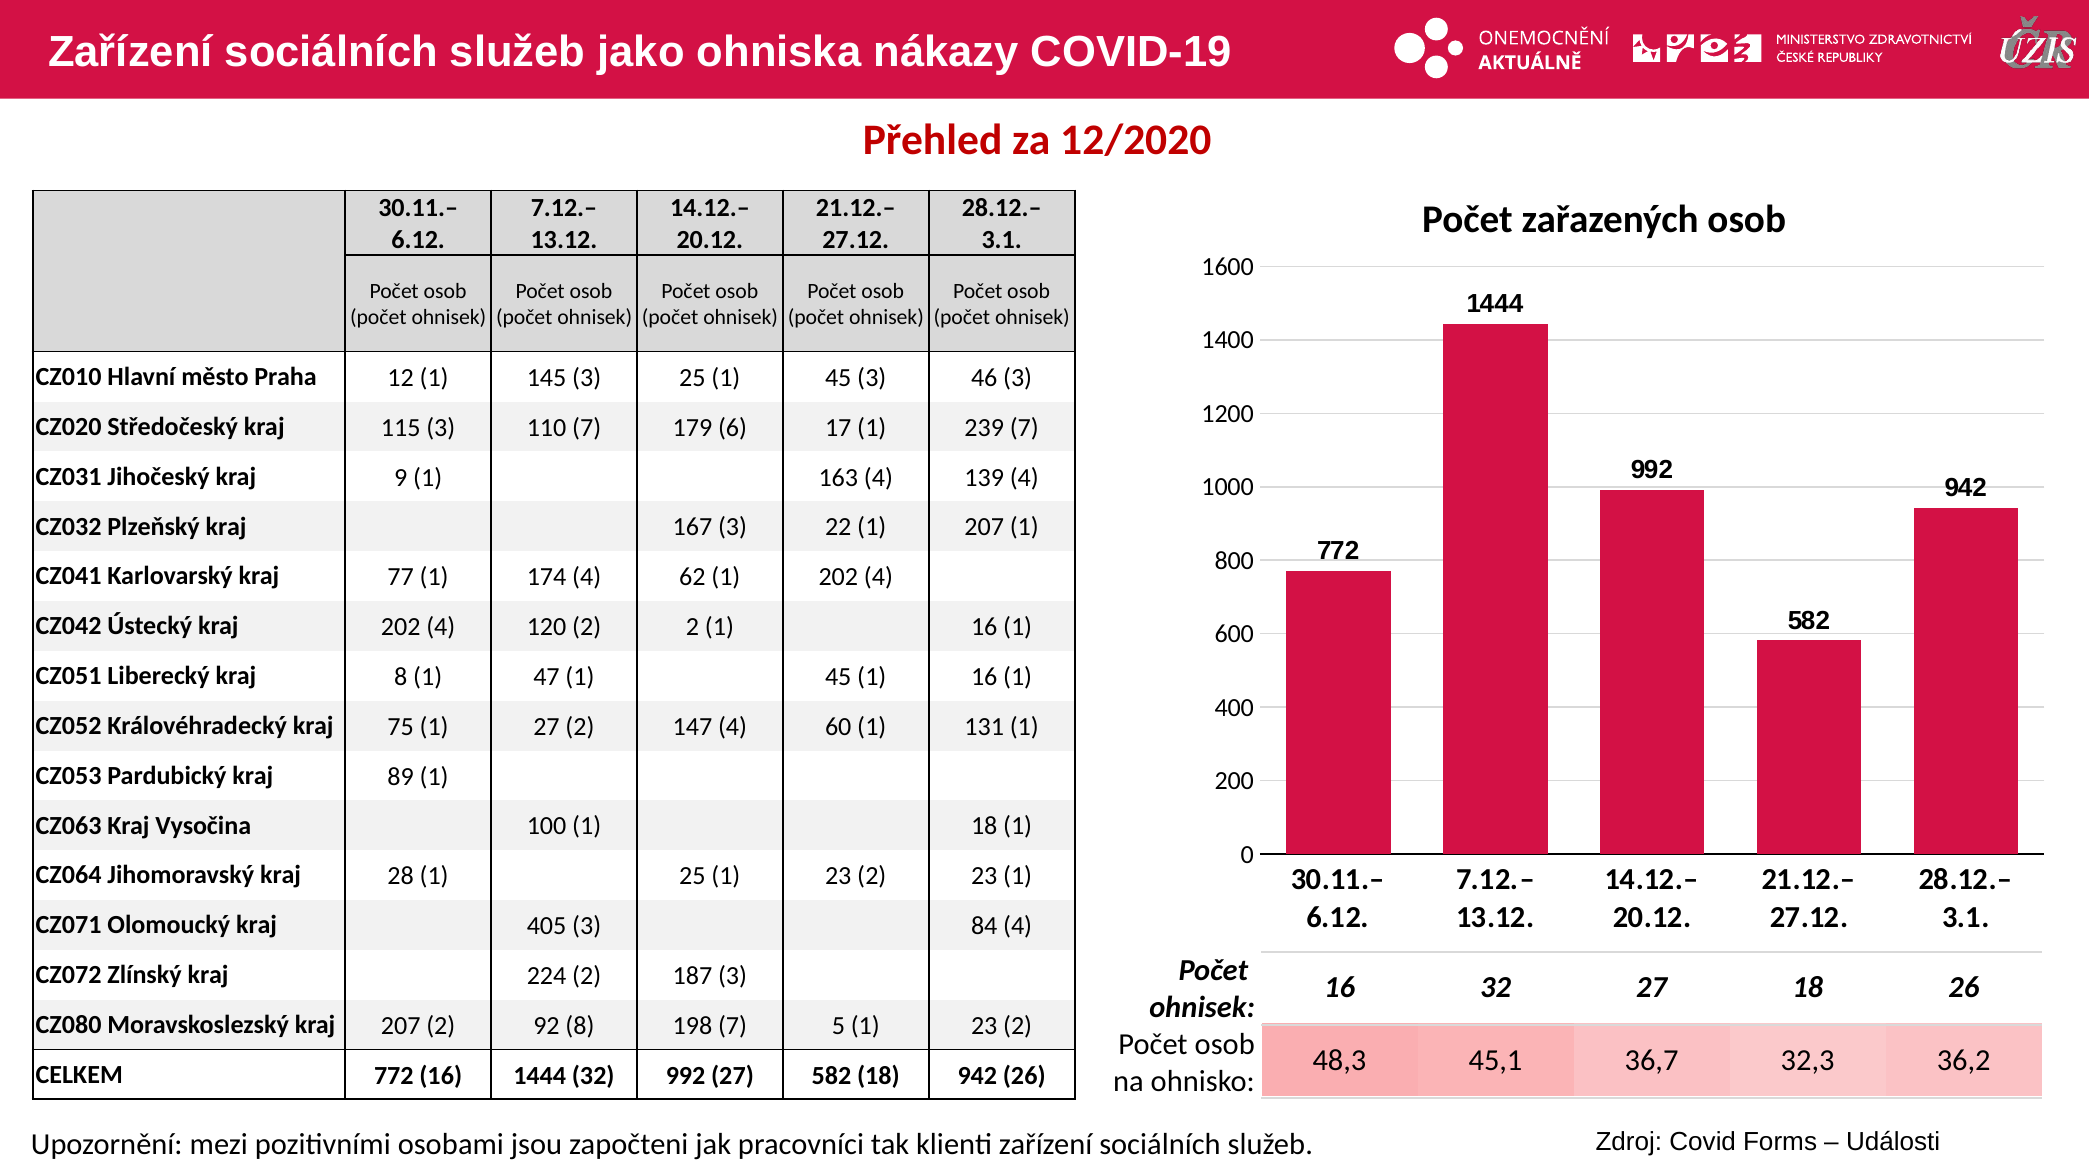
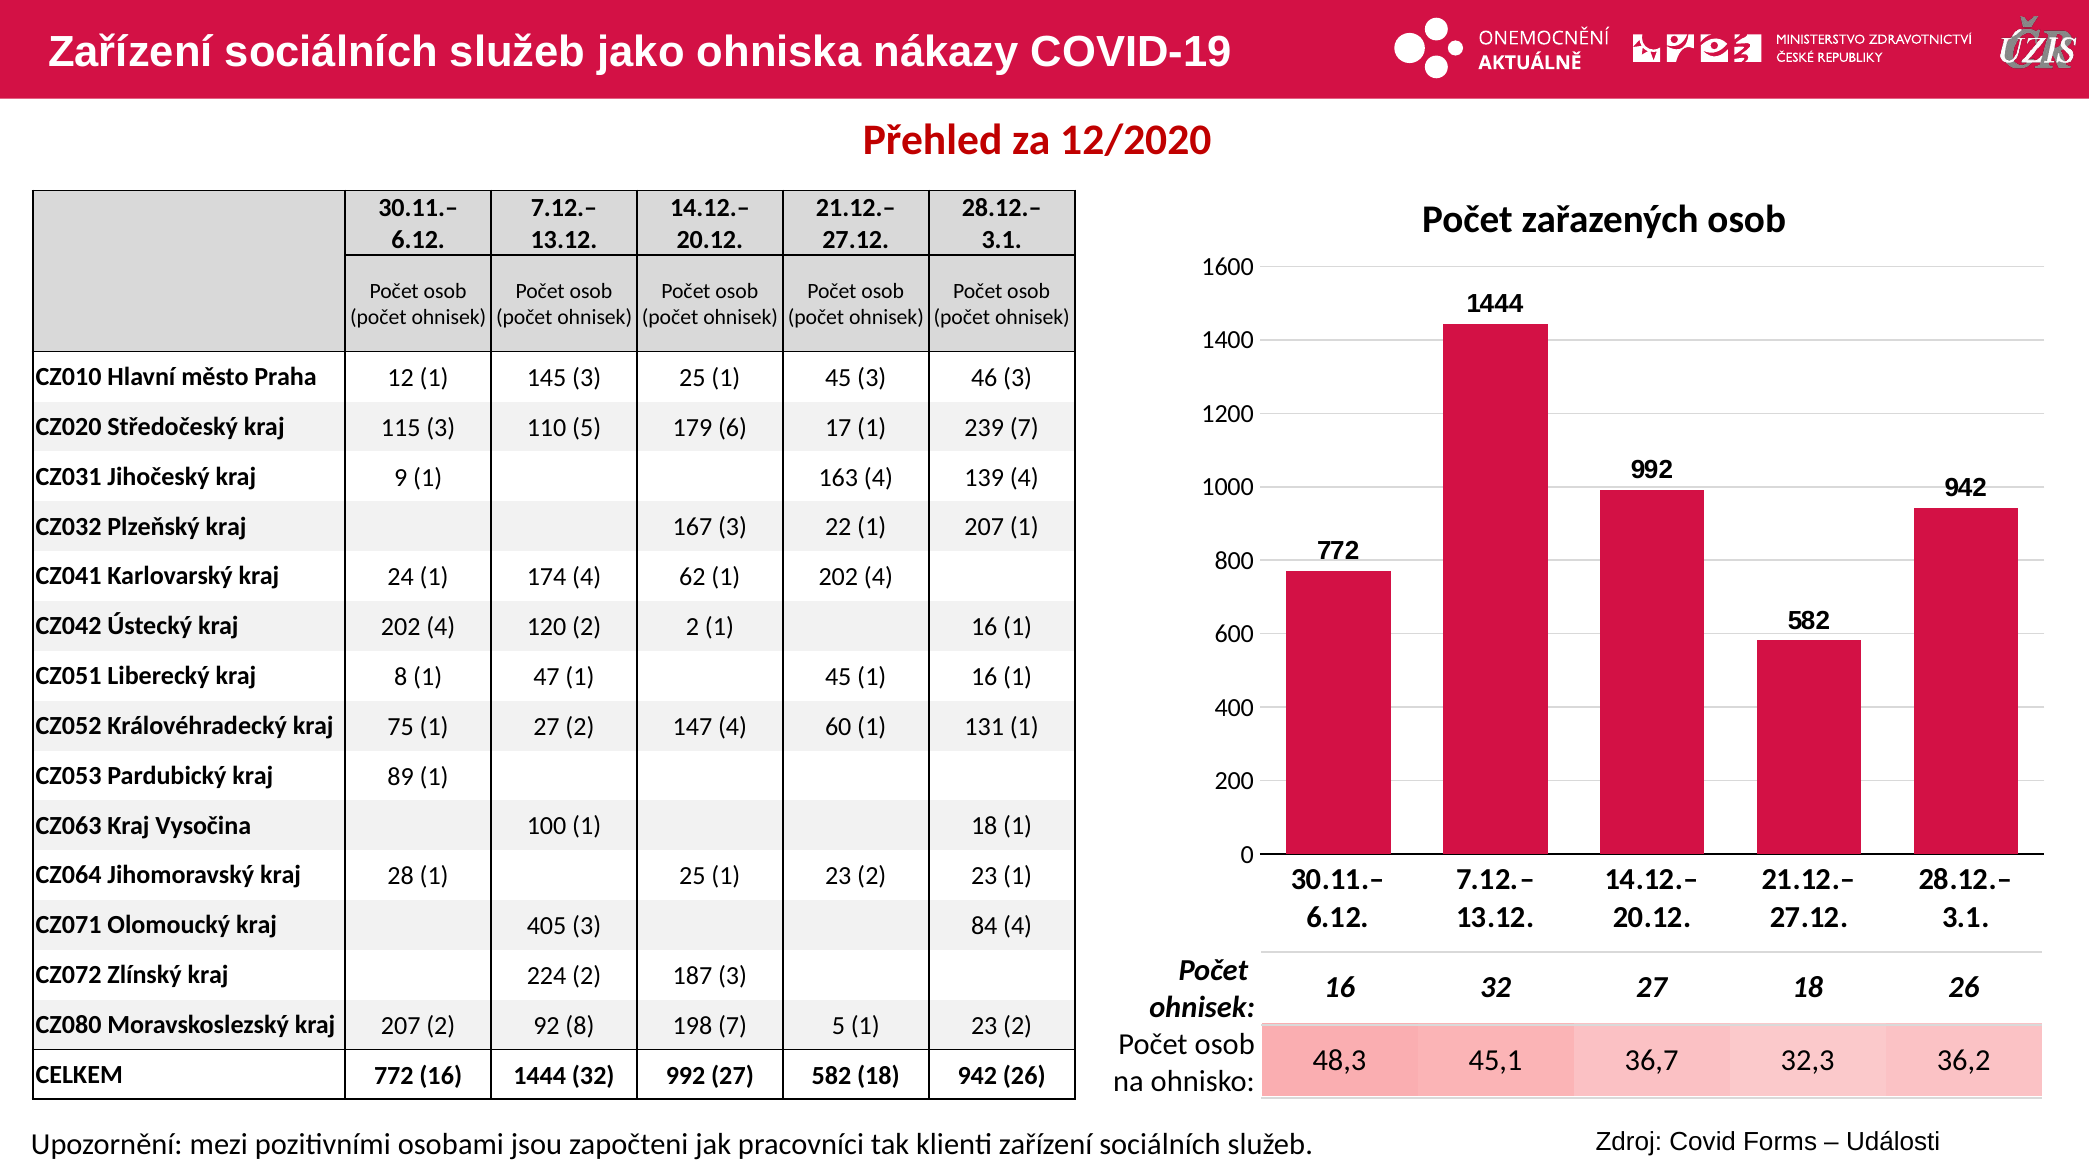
110 7: 7 -> 5 (587, 428)
77: 77 -> 24 (401, 577)
